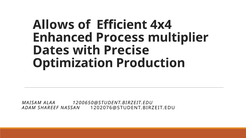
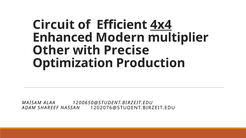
Allows: Allows -> Circuit (54, 25)
4x4 underline: none -> present (161, 25)
Process: Process -> Modern (120, 38)
Dates: Dates -> Other (51, 50)
